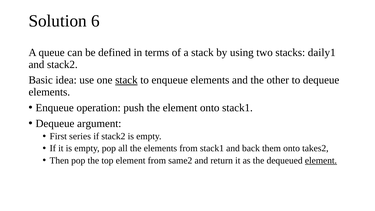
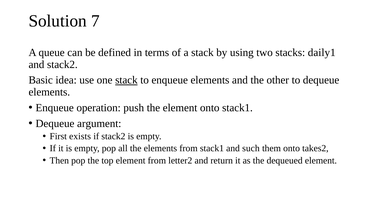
6: 6 -> 7 (95, 21)
series: series -> exists (80, 136)
back: back -> such (251, 148)
same2: same2 -> letter2 (180, 160)
element underline: present -> none (321, 160)
